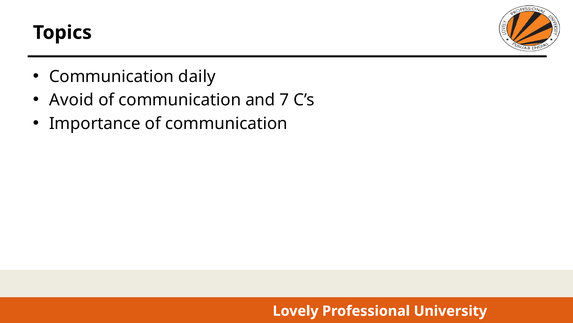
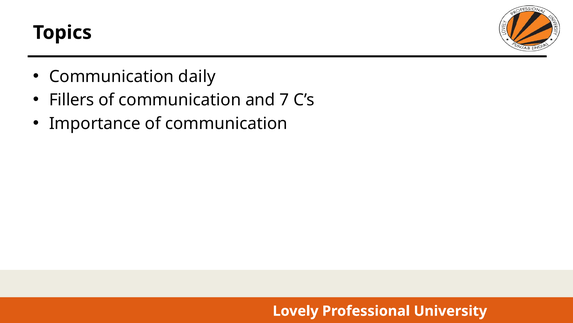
Avoid: Avoid -> Fillers (72, 100)
